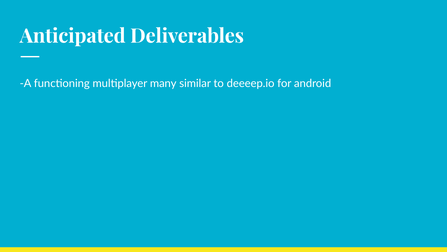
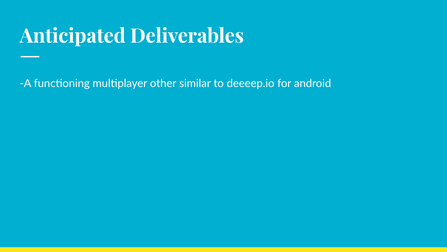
many: many -> other (163, 83)
